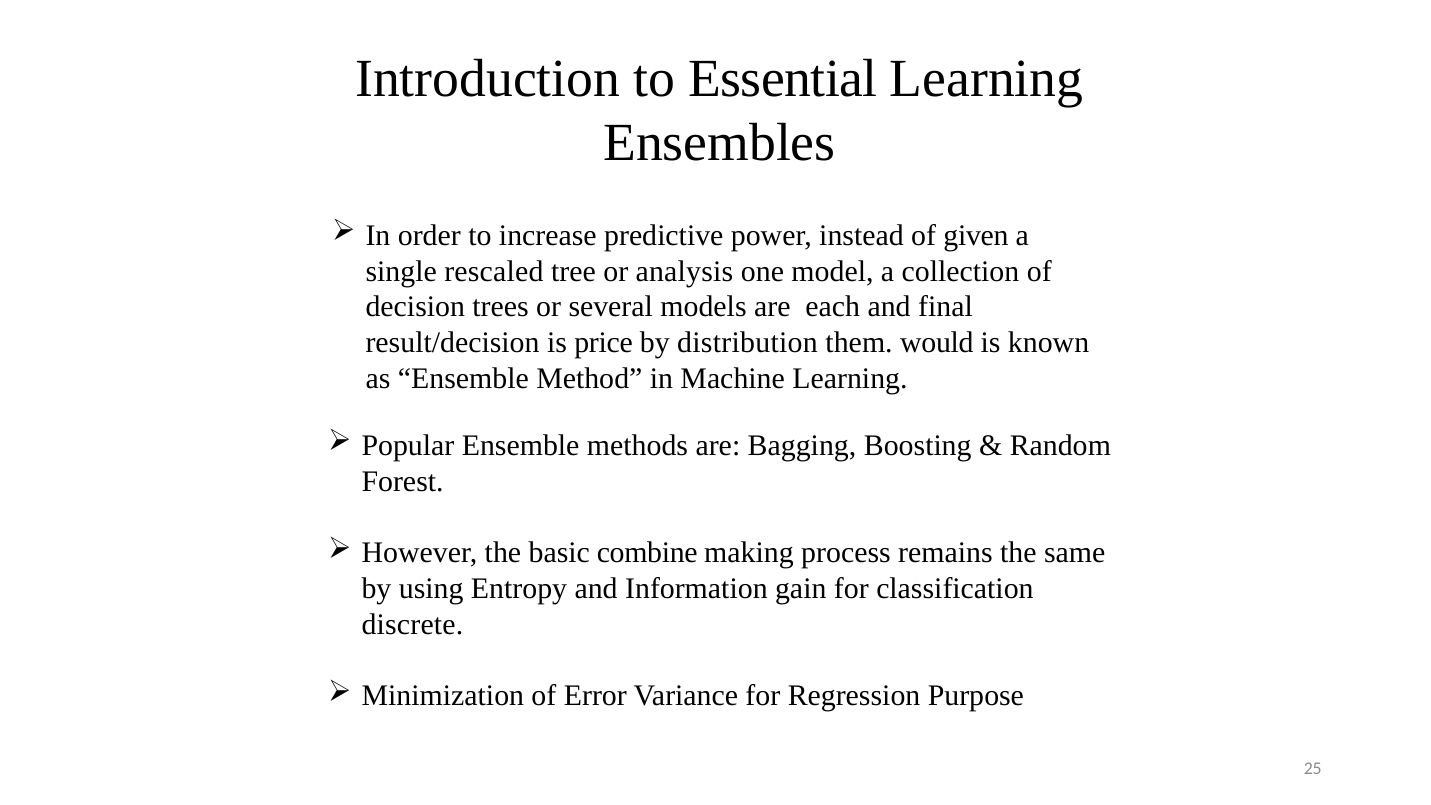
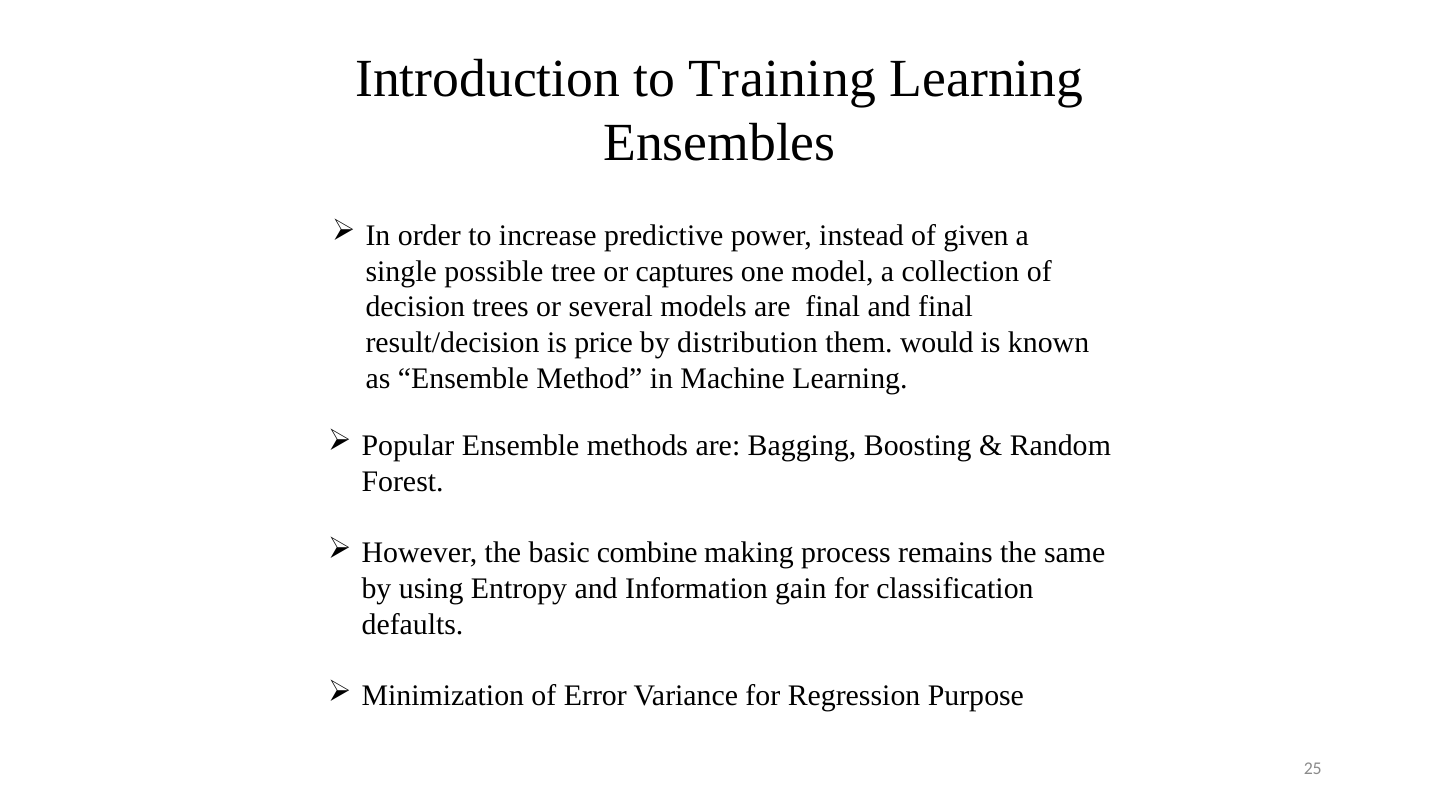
Essential: Essential -> Training (782, 79)
rescaled: rescaled -> possible (494, 271)
analysis: analysis -> captures (685, 271)
are each: each -> final (833, 307)
discrete: discrete -> defaults (413, 625)
